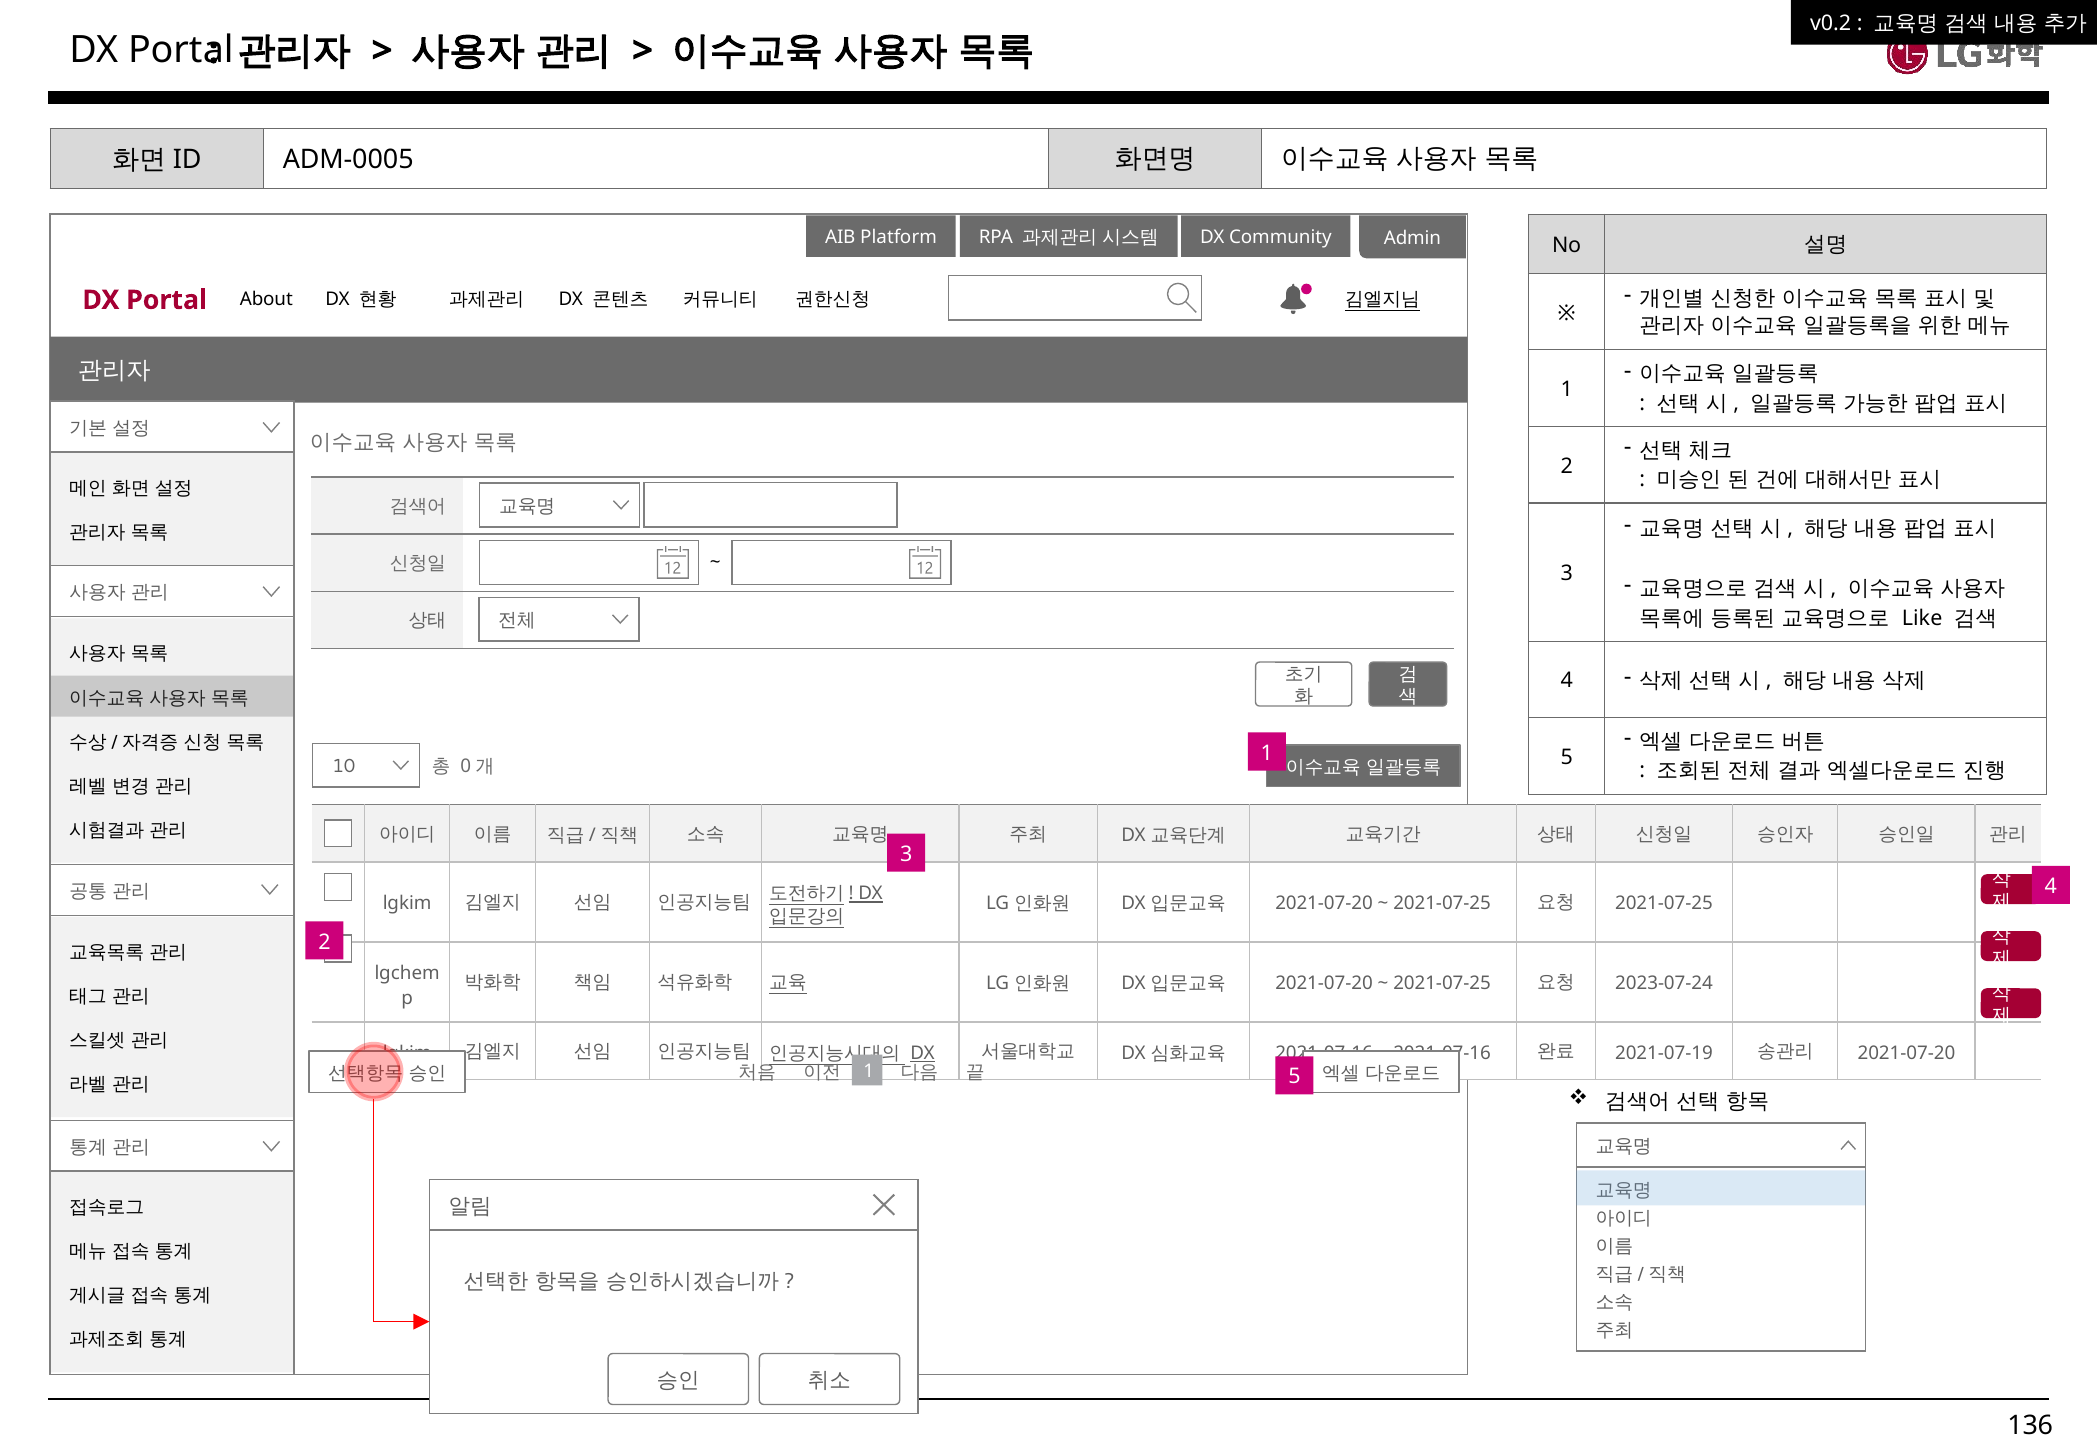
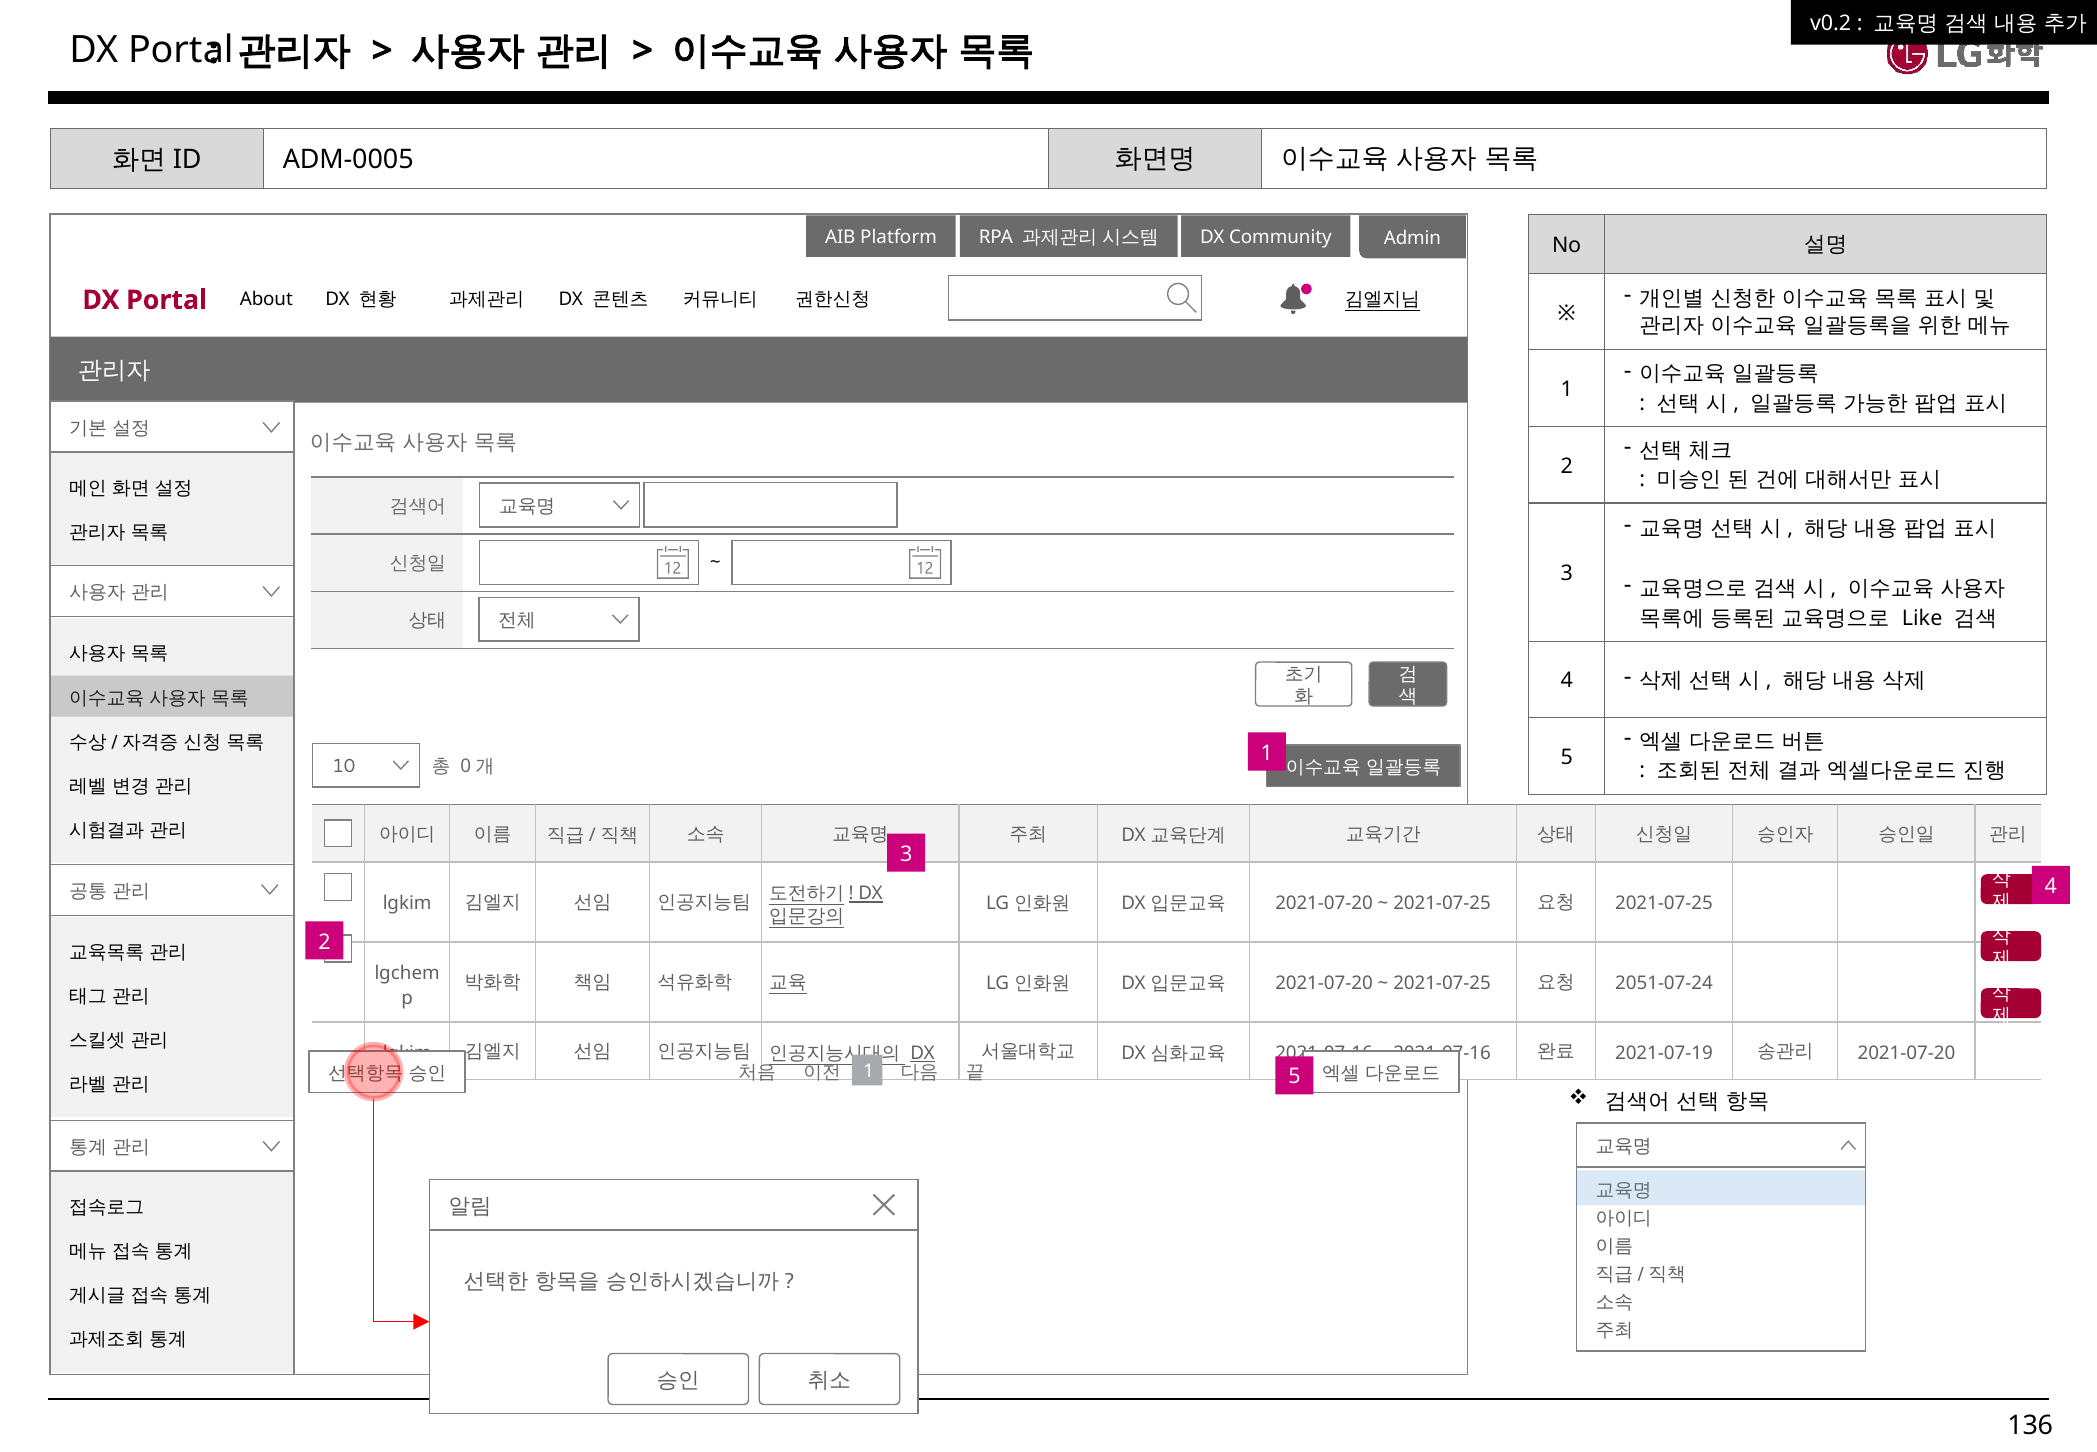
2023-07-24: 2023-07-24 -> 2051-07-24 (1664, 983)
